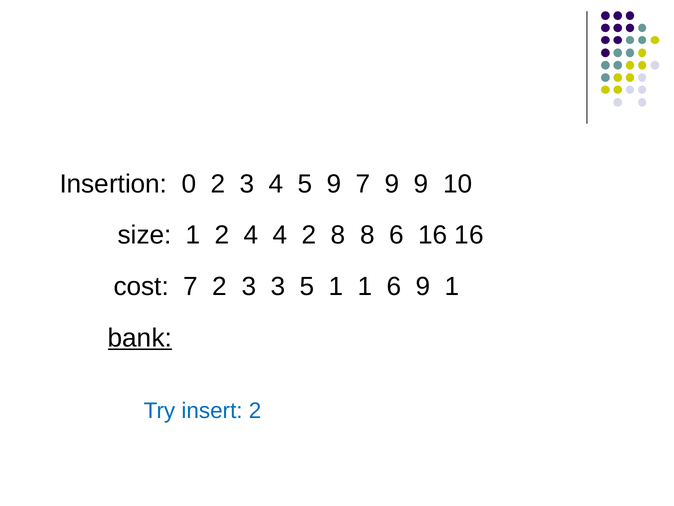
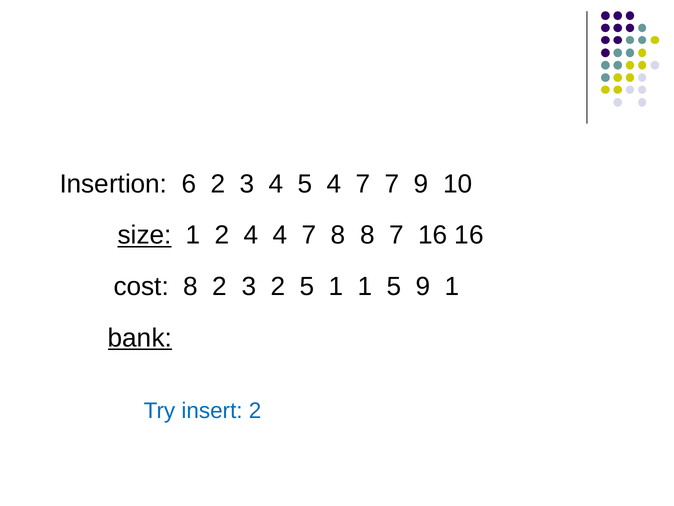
0: 0 -> 6 (189, 184)
5 9: 9 -> 4 (334, 184)
7 9: 9 -> 7 (392, 184)
size underline: none -> present (145, 235)
4 4 2: 2 -> 7 (309, 235)
8 6: 6 -> 7 (396, 235)
cost 7: 7 -> 8 (191, 286)
3 3: 3 -> 2 (278, 286)
1 6: 6 -> 5 (394, 286)
